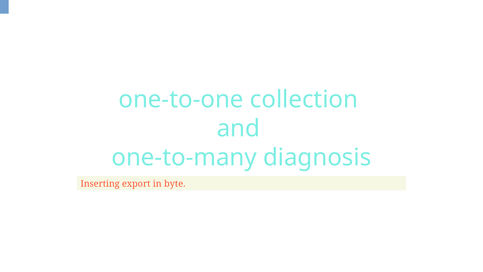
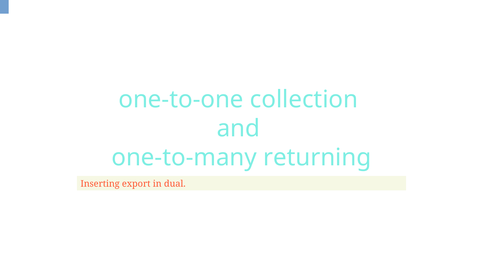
diagnosis: diagnosis -> returning (317, 157)
byte: byte -> dual (175, 184)
